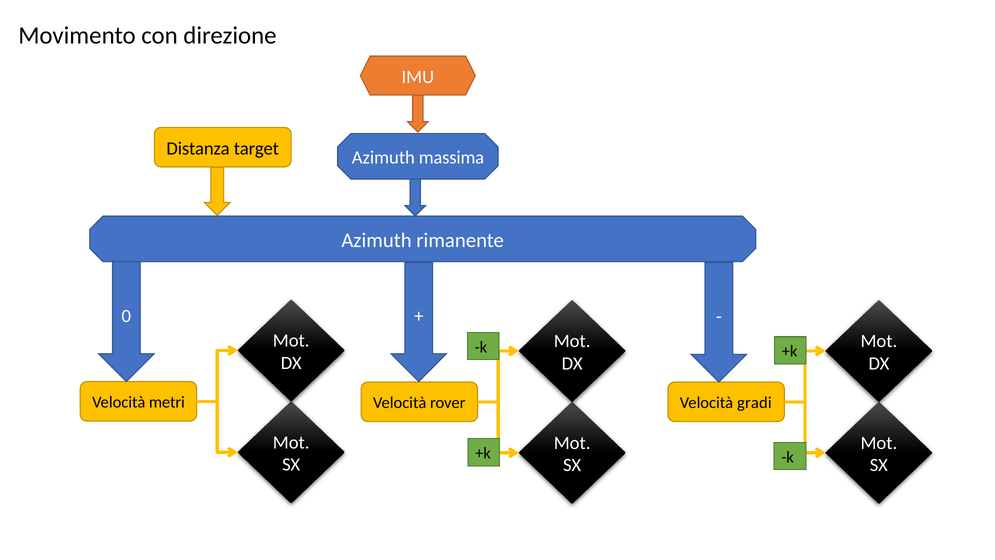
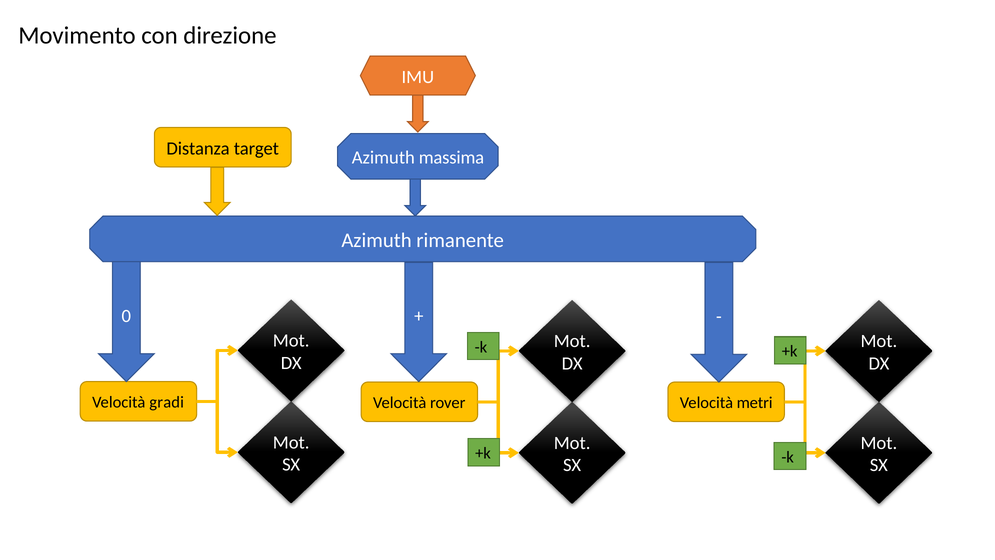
metri: metri -> gradi (167, 402)
gradi: gradi -> metri (755, 403)
